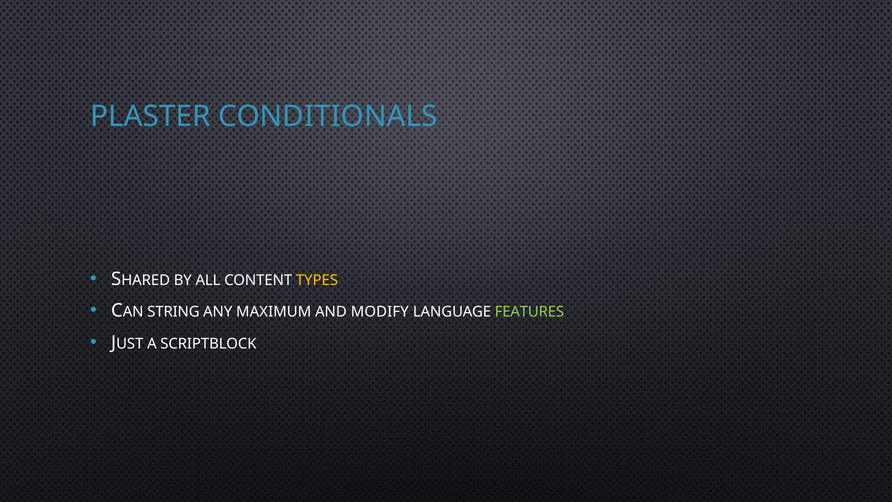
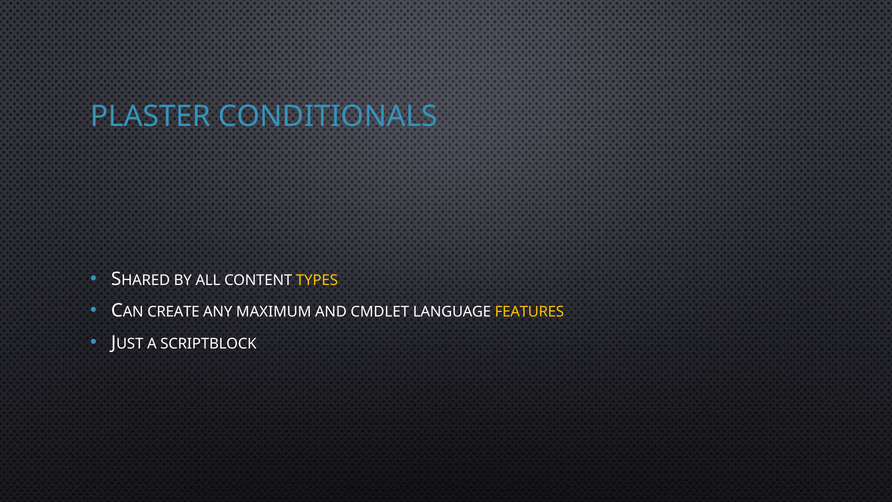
STRING: STRING -> CREATE (173, 312)
MODIFY: MODIFY -> CMDLET (380, 312)
FEATURES colour: light green -> yellow (529, 312)
